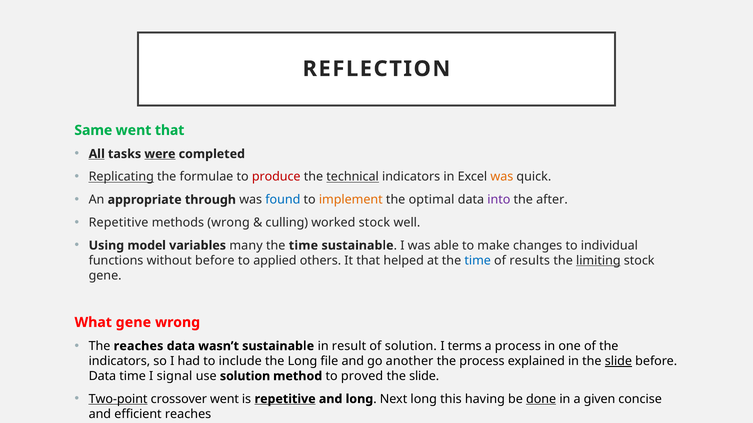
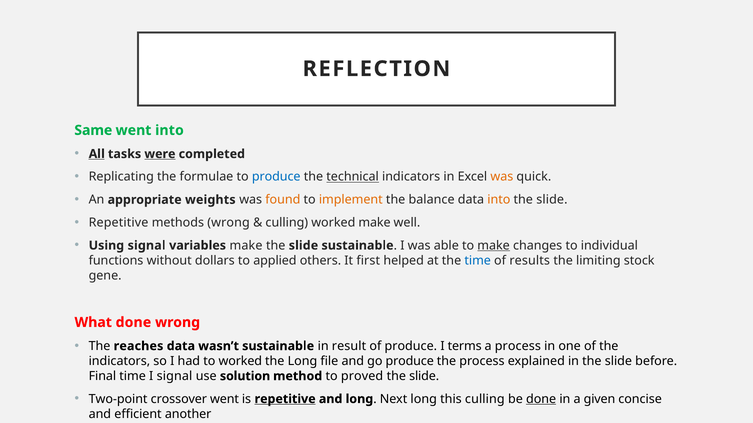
went that: that -> into (169, 130)
Replicating underline: present -> none (121, 177)
produce colour: red -> blue (276, 177)
through: through -> weights (210, 200)
found colour: blue -> orange (283, 200)
optimal: optimal -> balance (432, 200)
into colour: purple -> orange (499, 200)
after: after -> slide (552, 200)
worked stock: stock -> make (375, 223)
Using model: model -> signal (147, 246)
variables many: many -> make (246, 246)
time: time -> slide (303, 246)
make underline: none -> present (494, 246)
without before: before -> dollars (215, 261)
It that: that -> first (368, 261)
limiting underline: present -> none (598, 261)
What gene: gene -> done (133, 323)
of solution: solution -> produce (411, 346)
to include: include -> worked (240, 362)
go another: another -> produce (410, 362)
slide underline: present -> none (618, 362)
Data: Data -> Final (102, 377)
Two-point underline: present -> none (118, 399)
this having: having -> culling (485, 399)
efficient reaches: reaches -> another (188, 415)
